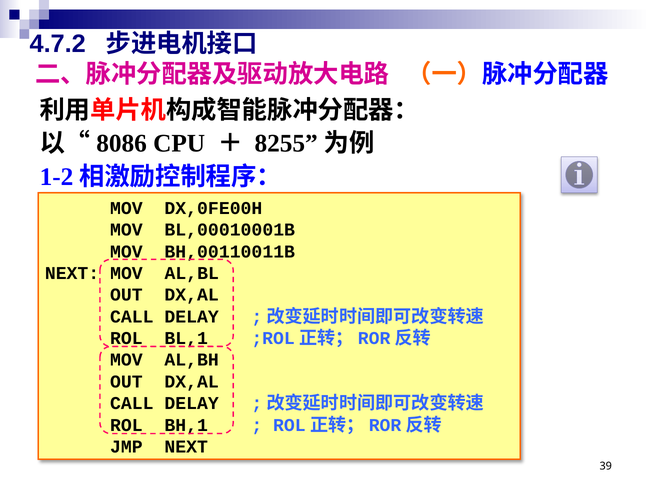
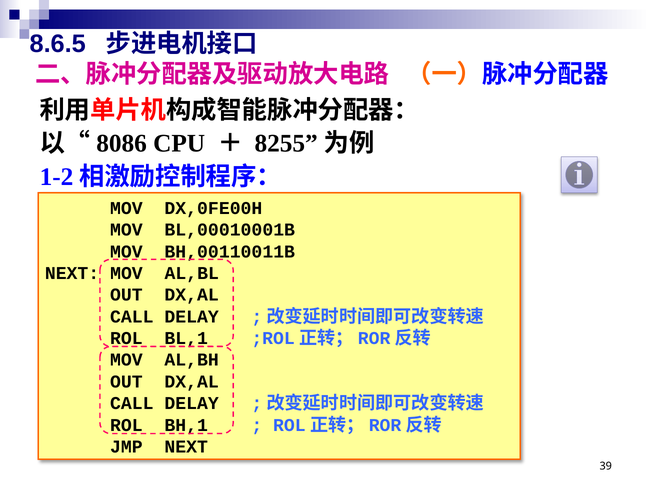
4.7.2: 4.7.2 -> 8.6.5 (58, 44)
